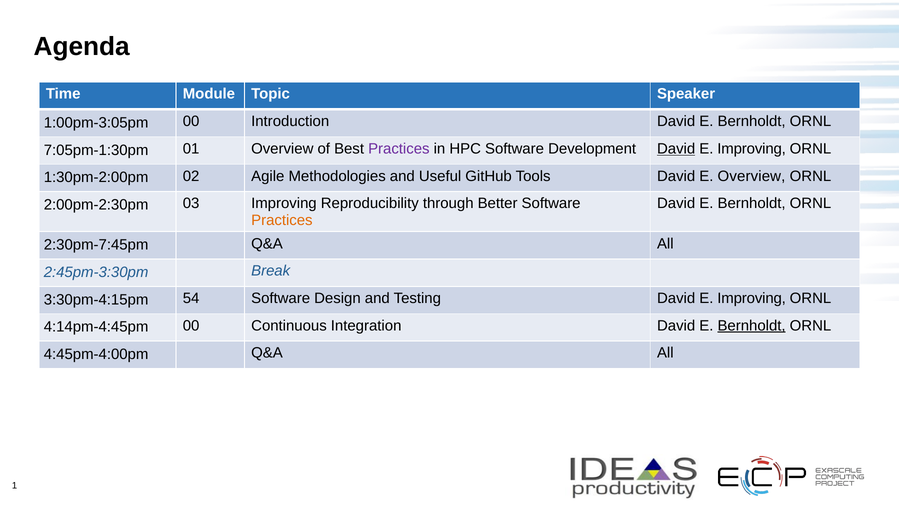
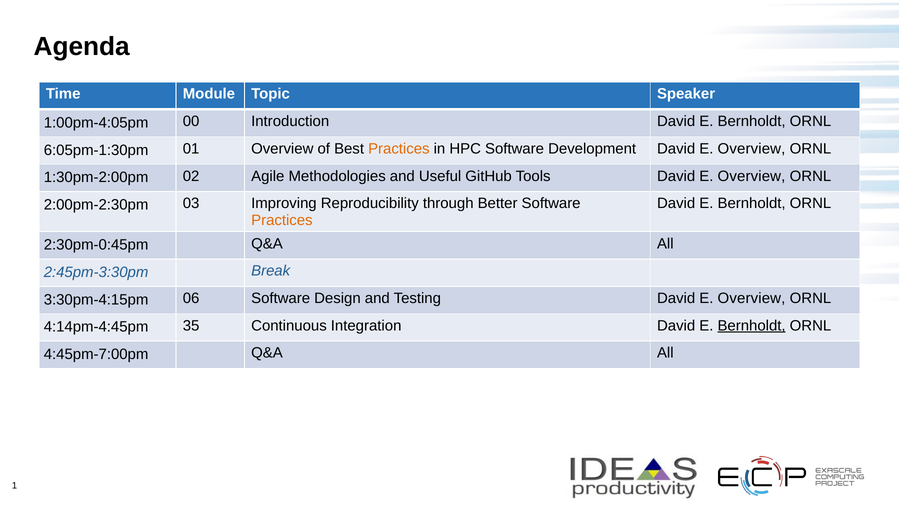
1:00pm-3:05pm: 1:00pm-3:05pm -> 1:00pm-4:05pm (96, 123)
7:05pm-1:30pm: 7:05pm-1:30pm -> 6:05pm-1:30pm (96, 150)
Practices colour: purple -> orange (399, 149)
David underline: present -> none (676, 149)
Improving: Improving -> Overview (751, 149)
2:30pm-7:45pm: 2:30pm-7:45pm -> 2:30pm-0:45pm (96, 245)
54: 54 -> 06 (191, 298)
Testing David E Improving: Improving -> Overview (751, 298)
4:14pm-4:45pm 00: 00 -> 35 (191, 326)
4:45pm-4:00pm: 4:45pm-4:00pm -> 4:45pm-7:00pm (96, 354)
